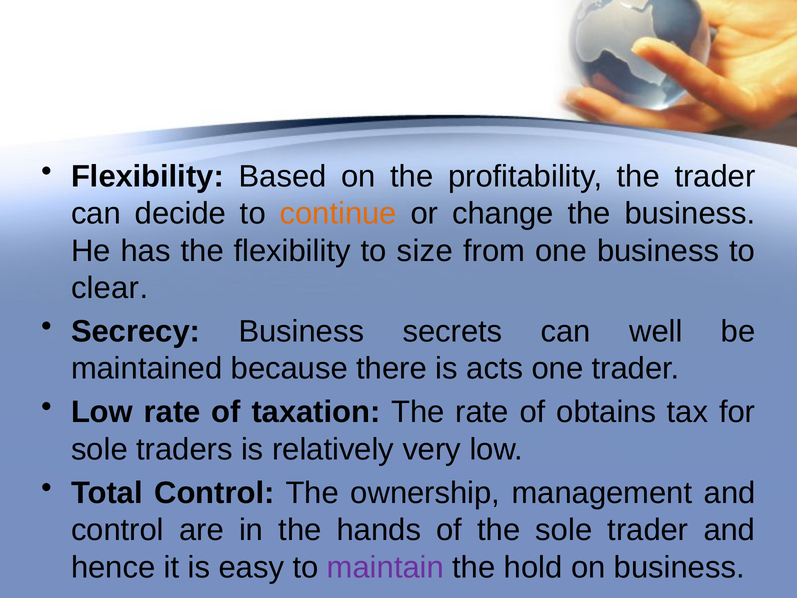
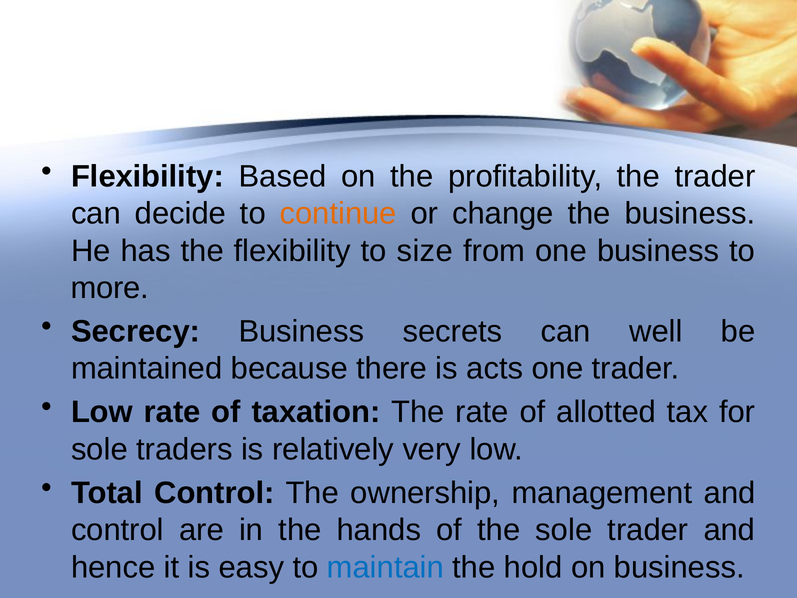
clear: clear -> more (110, 288)
obtains: obtains -> allotted (606, 412)
maintain colour: purple -> blue (385, 567)
